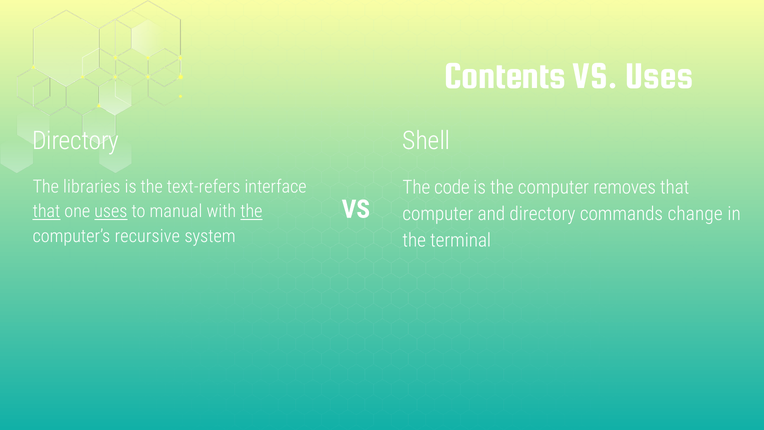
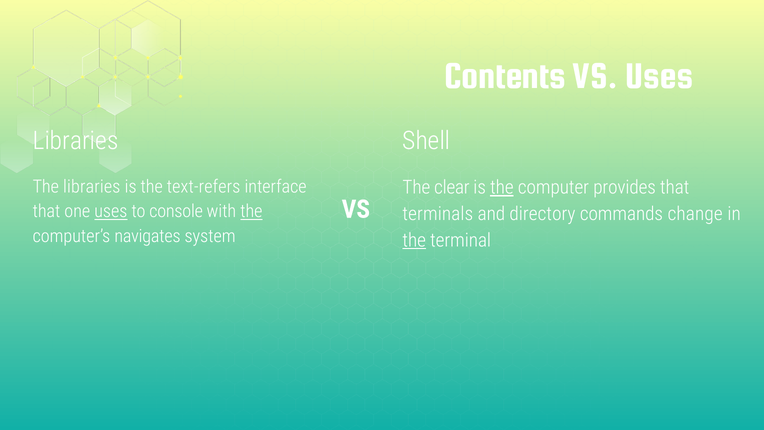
Directory: Directory -> Libraries (76, 141)
code: code -> clear (452, 187)
the underline: none -> present (502, 187)
removes: removes -> provides (625, 187)
that underline: present -> none (46, 211)
manual: manual -> console (176, 211)
computer: computer -> terminals (438, 214)
recursive: recursive -> navigates (147, 236)
the underline: none -> present (414, 240)
